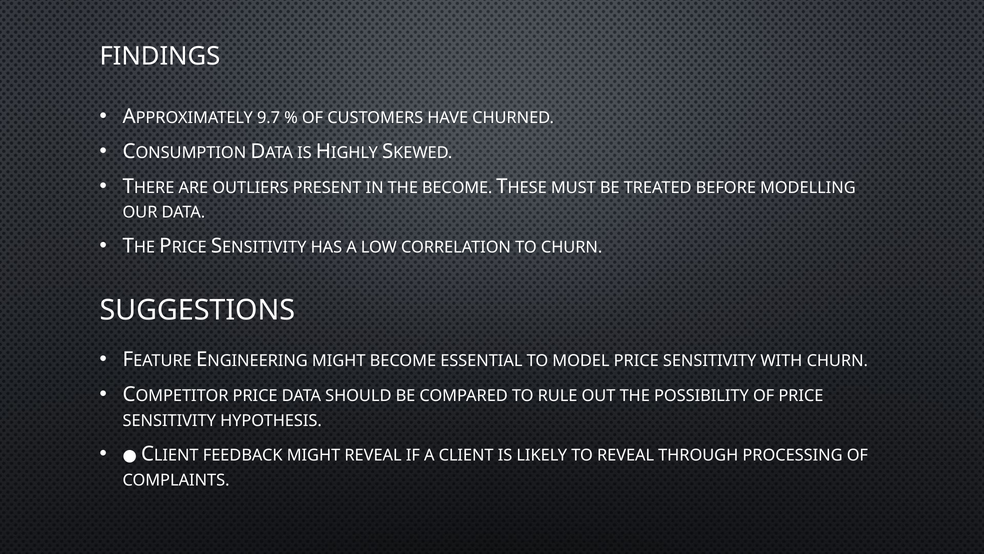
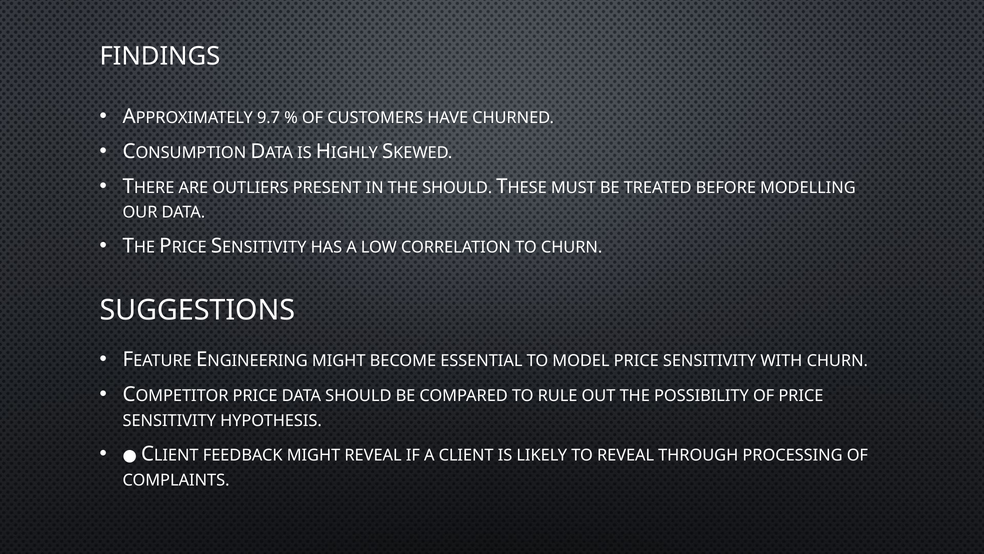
THE BECOME: BECOME -> SHOULD (457, 188)
